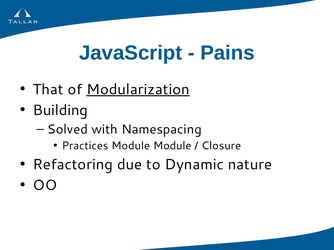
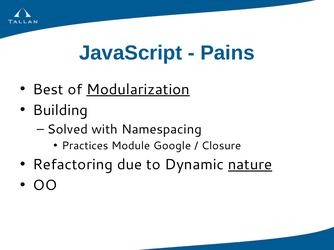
That: That -> Best (48, 90)
Module Module: Module -> Google (172, 146)
nature underline: none -> present (250, 165)
